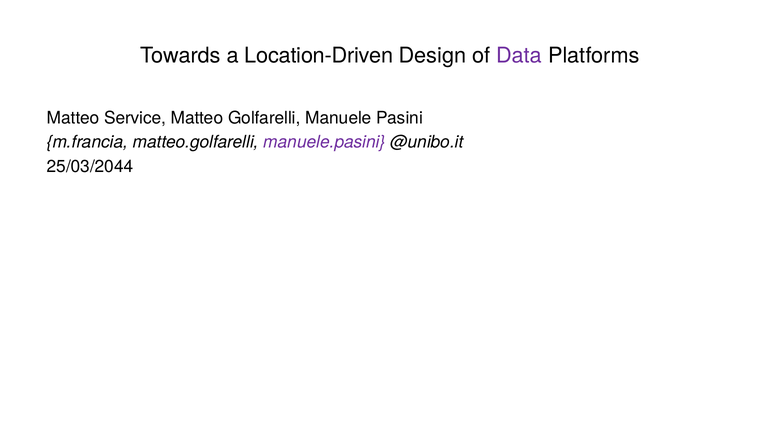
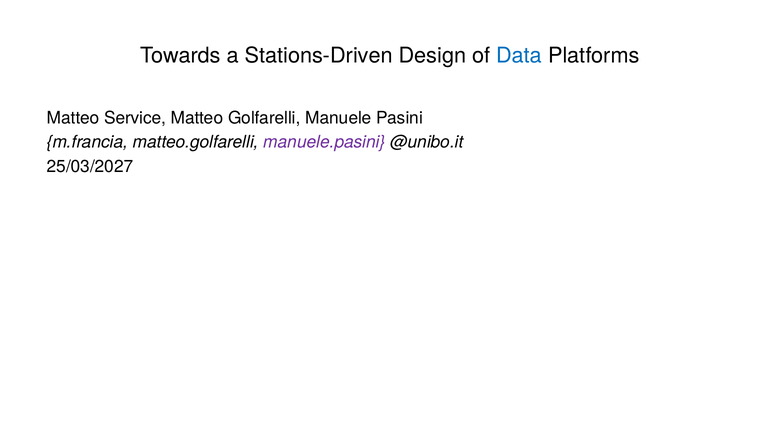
Location-Driven: Location-Driven -> Stations-Driven (319, 56)
Data colour: purple -> blue (519, 56)
25/03/2044: 25/03/2044 -> 25/03/2027 (90, 166)
